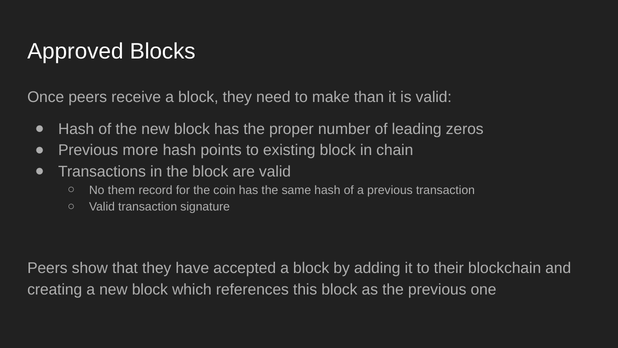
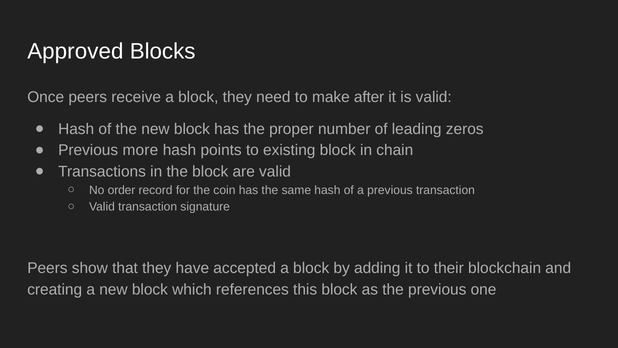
than: than -> after (369, 97)
them: them -> order (122, 190)
